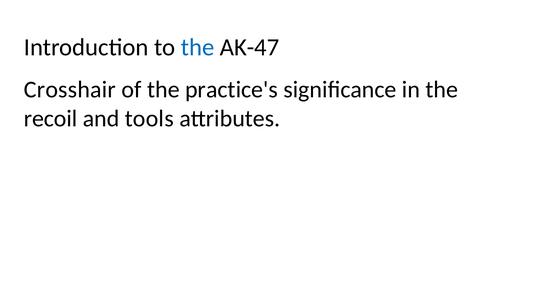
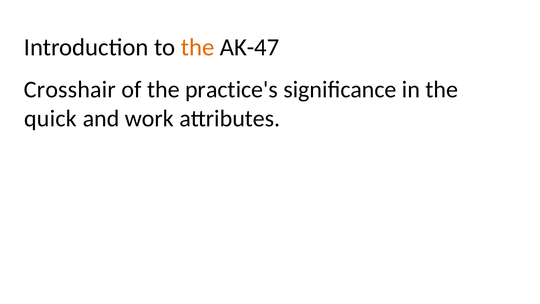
the colour: blue -> orange (198, 47)
recoil: recoil -> quick (50, 118)
tools: tools -> work (149, 118)
